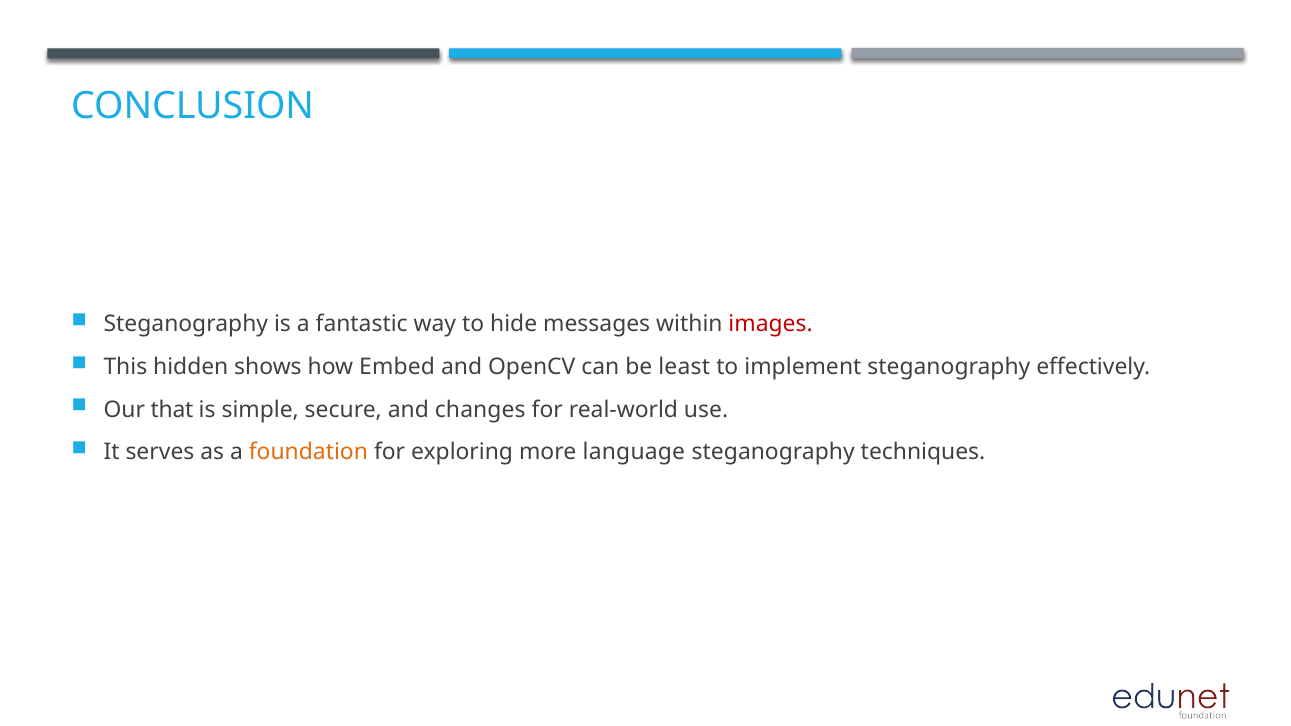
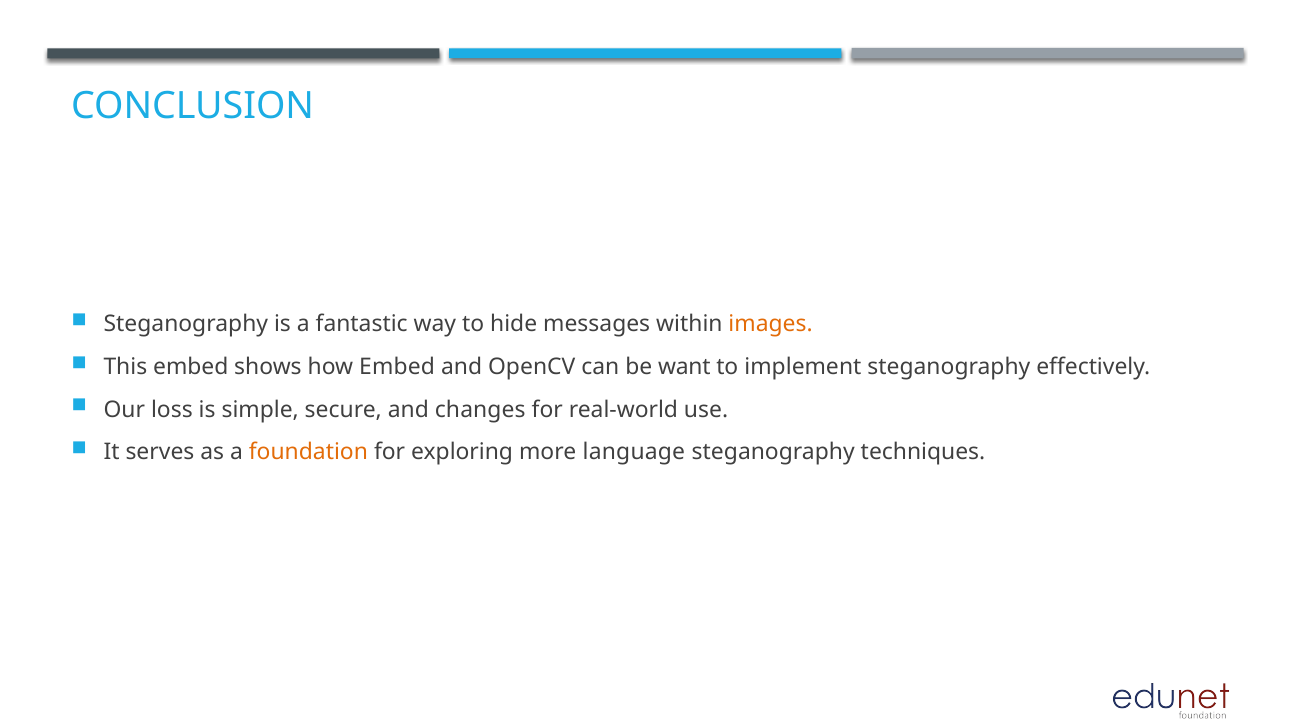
images colour: red -> orange (771, 324)
This hidden: hidden -> embed (191, 367)
least: least -> want (684, 367)
that: that -> loss (172, 410)
